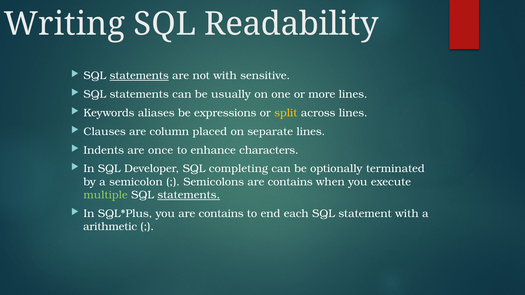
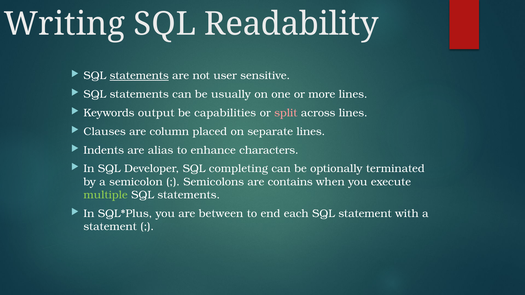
not with: with -> user (225, 76)
aliases: aliases -> output (156, 113)
expressions: expressions -> capabilities (225, 113)
split colour: yellow -> pink (286, 113)
once: once -> alias (161, 150)
statements underline: present -> none (189, 195)
you are contains: contains -> between (221, 214)
arithmetic: arithmetic -> statement (110, 227)
